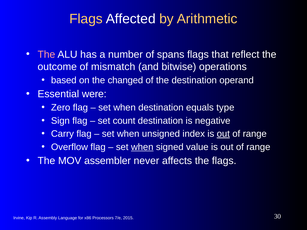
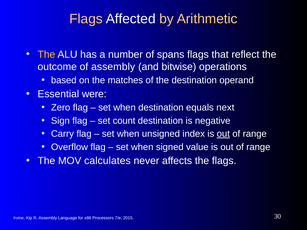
The colour: pink -> yellow (46, 54)
of mismatch: mismatch -> assembly (113, 67)
changed: changed -> matches (125, 80)
type: type -> next (225, 108)
when underline: present -> none (142, 147)
assembler: assembler -> calculates (107, 161)
